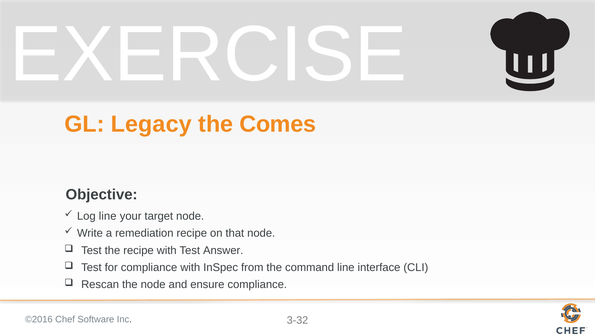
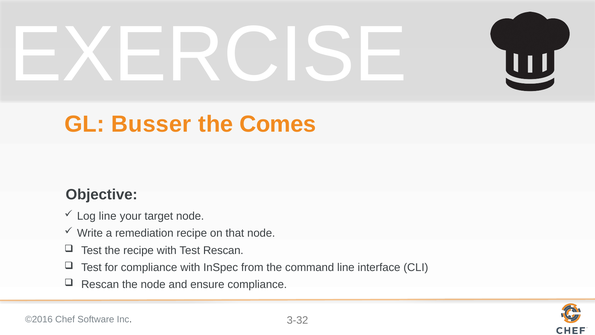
Legacy: Legacy -> Busser (151, 124)
Test Answer: Answer -> Rescan (223, 250)
